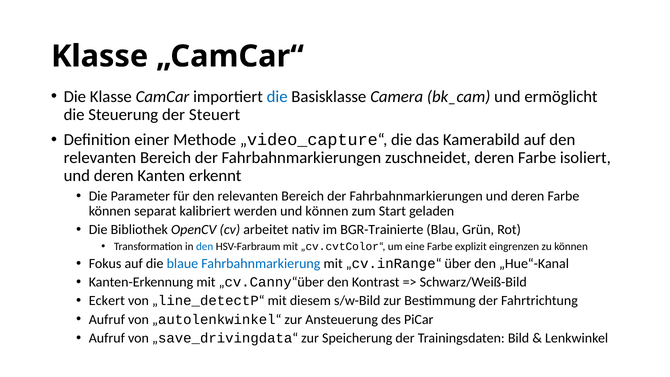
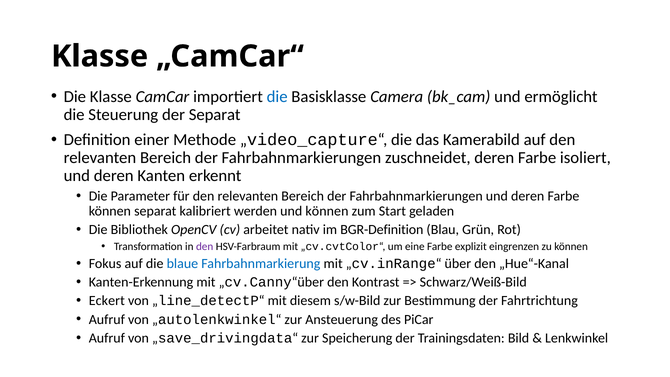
der Steuert: Steuert -> Separat (215, 115)
BGR-Trainierte: BGR-Trainierte -> BGR-Definition (382, 230)
den colour: blue -> purple (205, 247)
